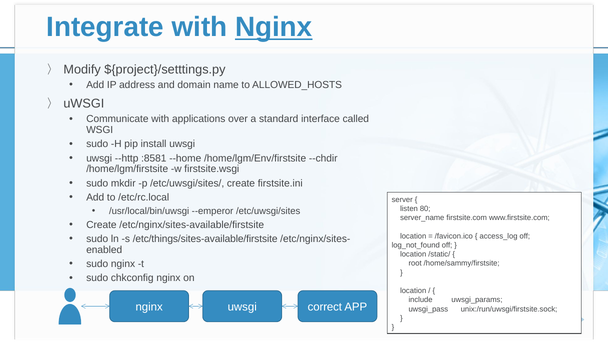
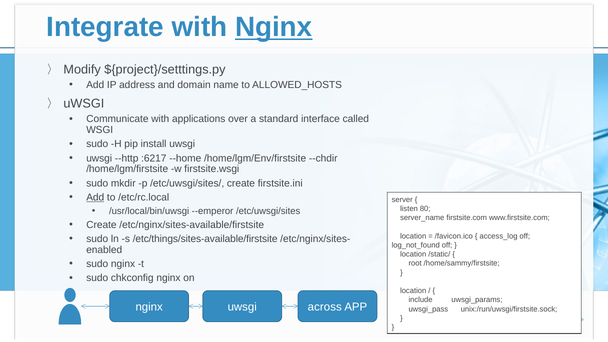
:8581: :8581 -> :6217 (154, 158)
Add underline: none -> present (95, 197)
correct: correct -> across (325, 307)
